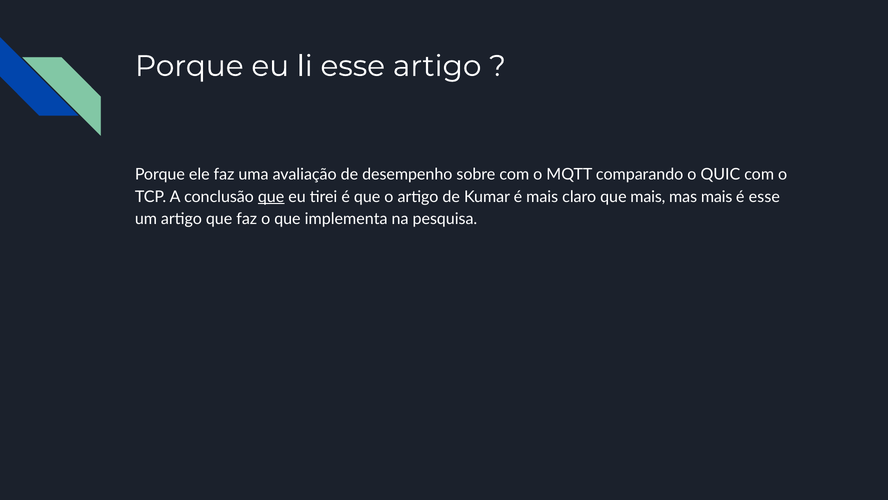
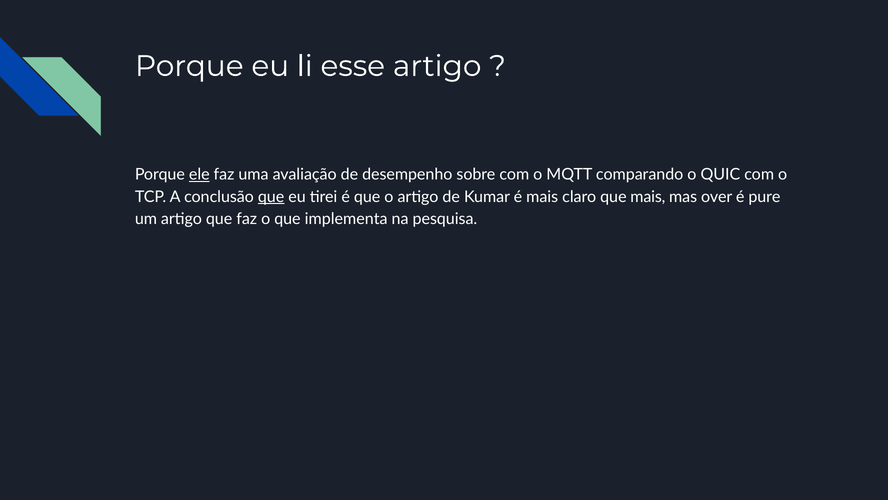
ele underline: none -> present (199, 175)
mas mais: mais -> over (717, 197)
é esse: esse -> pure (764, 197)
